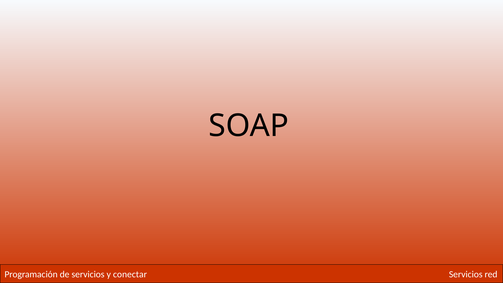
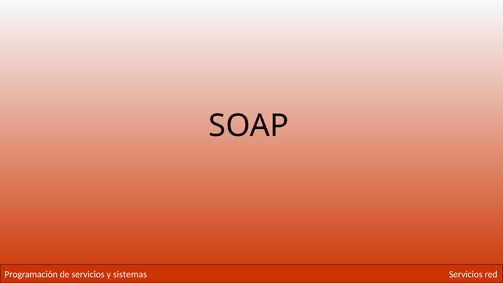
conectar: conectar -> sistemas (130, 274)
